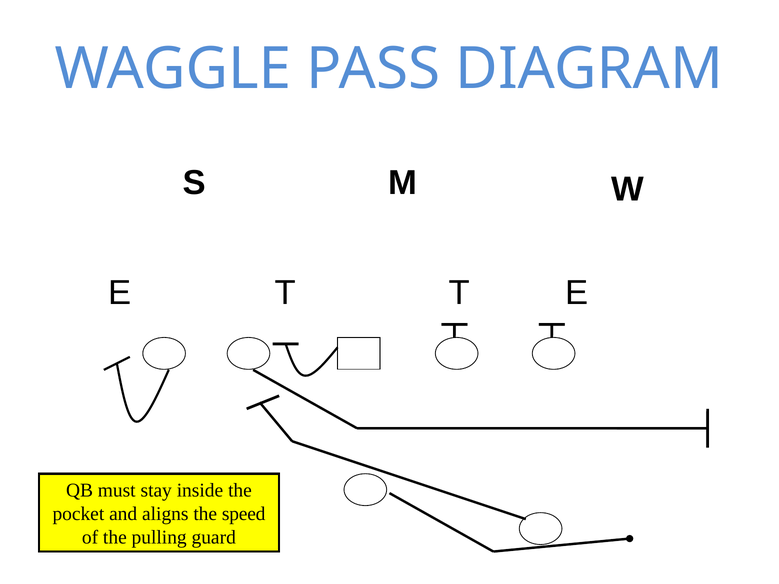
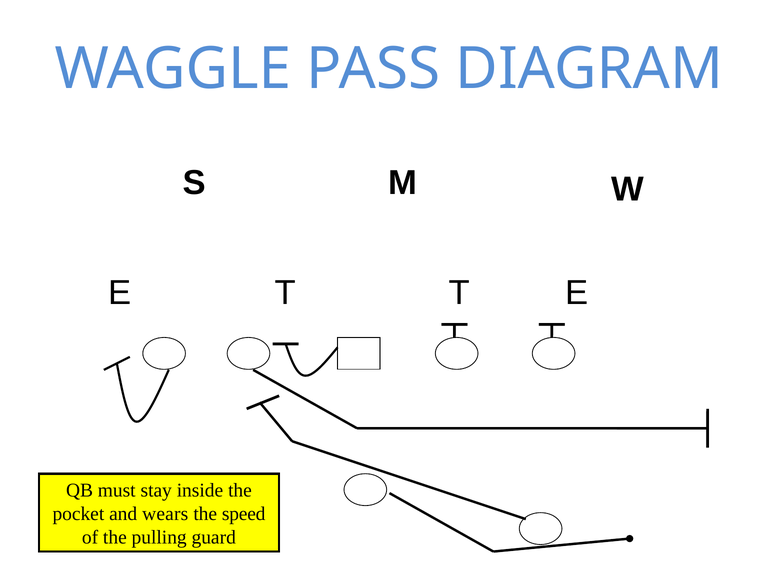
aligns: aligns -> wears (165, 514)
